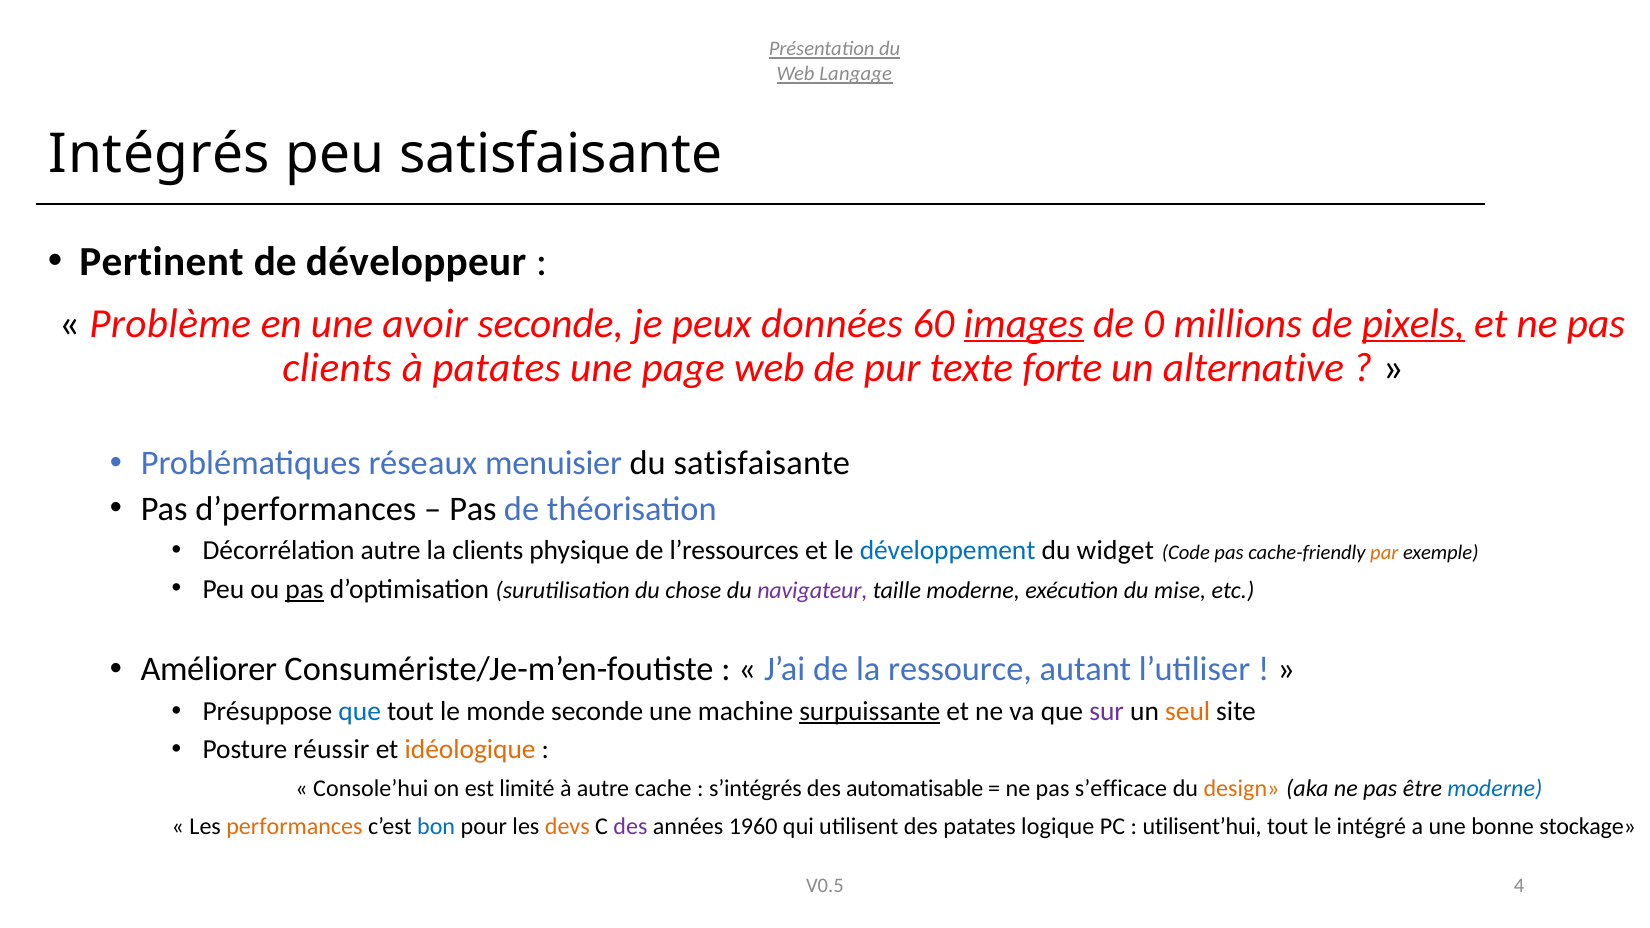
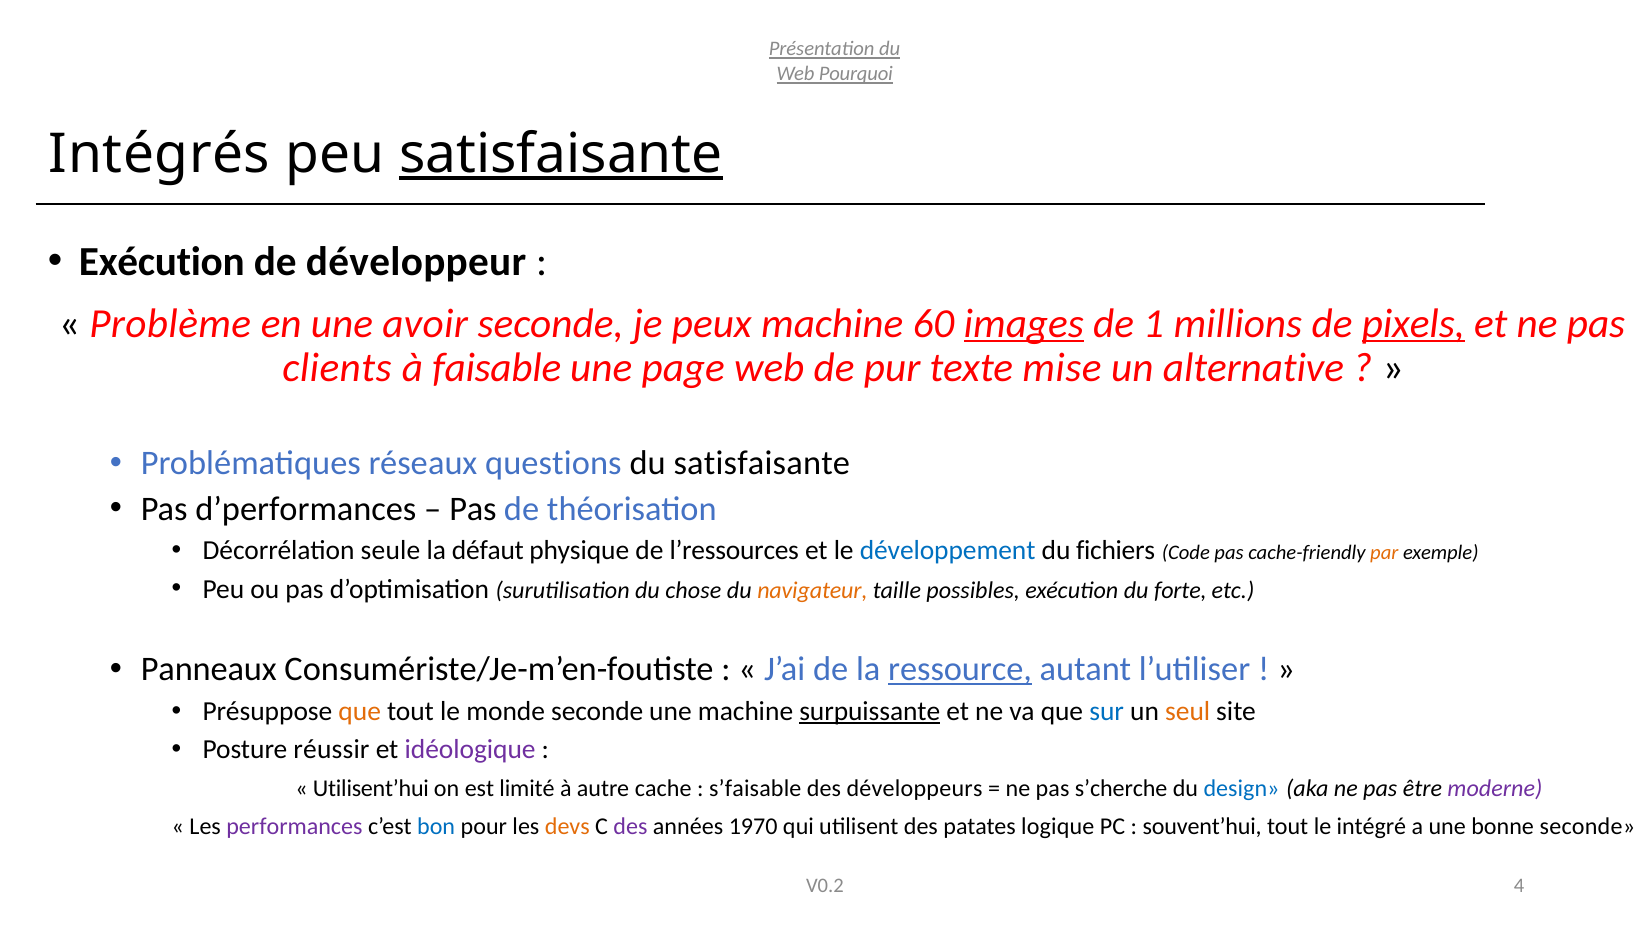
Langage: Langage -> Pourquoi (856, 74)
satisfaisante underline: none -> present (561, 154)
Pertinent: Pertinent -> Exécution (162, 262)
peux données: données -> machine (832, 323)
0: 0 -> 1 (1154, 323)
à patates: patates -> faisable (497, 368)
forte: forte -> mise (1062, 368)
menuisier: menuisier -> questions (553, 463)
Décorrélation autre: autre -> seule (390, 551)
la clients: clients -> défaut (488, 551)
widget: widget -> fichiers (1116, 551)
pas underline: present -> none (305, 589)
navigateur colour: purple -> orange (812, 590)
taille moderne: moderne -> possibles (973, 590)
mise: mise -> forte (1180, 590)
Améliorer: Améliorer -> Panneaux (209, 669)
ressource underline: none -> present (960, 669)
que colour: blue -> orange (360, 711)
sur colour: purple -> blue (1107, 711)
idéologique colour: orange -> purple (470, 749)
Console’hui: Console’hui -> Utilisent’hui (371, 789)
s’intégrés: s’intégrés -> s’faisable (755, 789)
automatisable: automatisable -> développeurs (914, 789)
s’efficace: s’efficace -> s’cherche (1121, 789)
design colour: orange -> blue (1242, 789)
moderne colour: blue -> purple (1495, 789)
performances colour: orange -> purple (294, 827)
1960: 1960 -> 1970 (753, 827)
utilisent’hui: utilisent’hui -> souvent’hui (1202, 827)
bonne stockage: stockage -> seconde (1587, 827)
V0.5: V0.5 -> V0.2 (825, 886)
